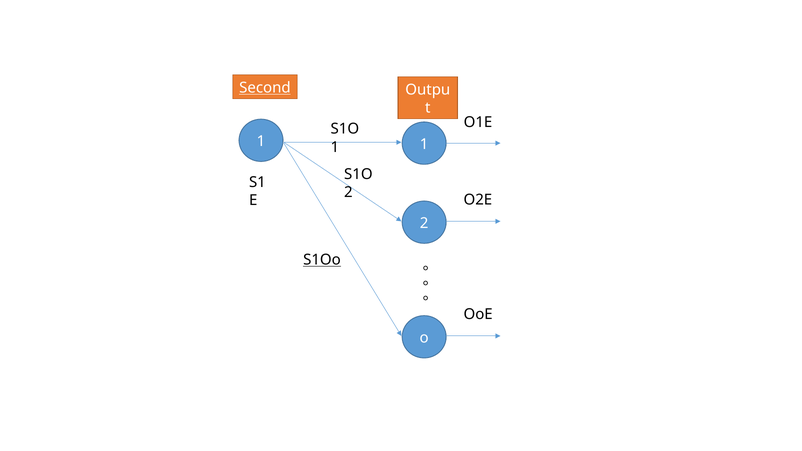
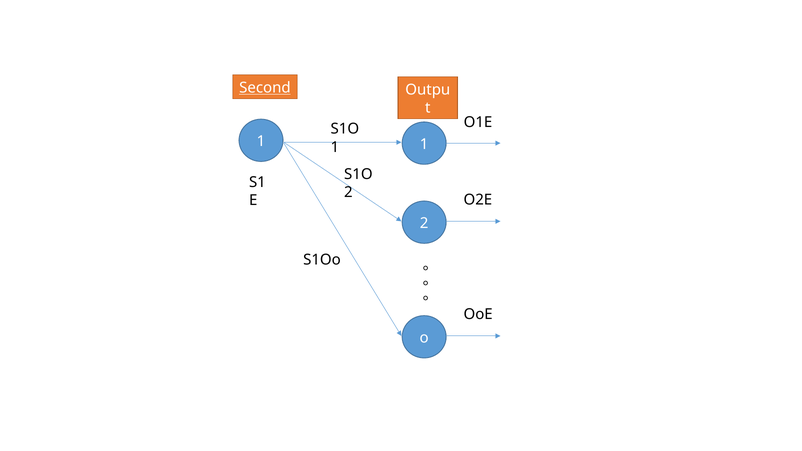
S1Oo underline: present -> none (322, 260)
